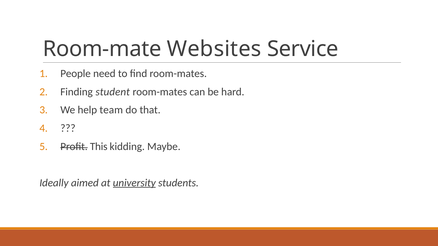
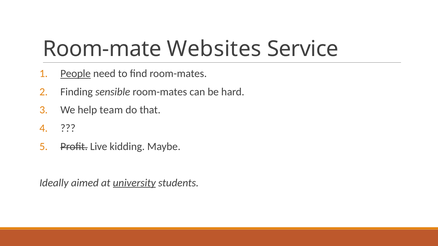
People underline: none -> present (76, 74)
student: student -> sensible (113, 92)
This: This -> Live (99, 147)
